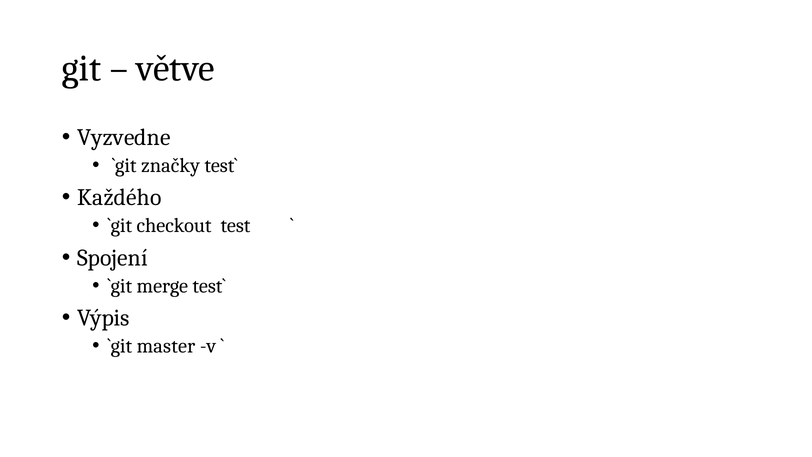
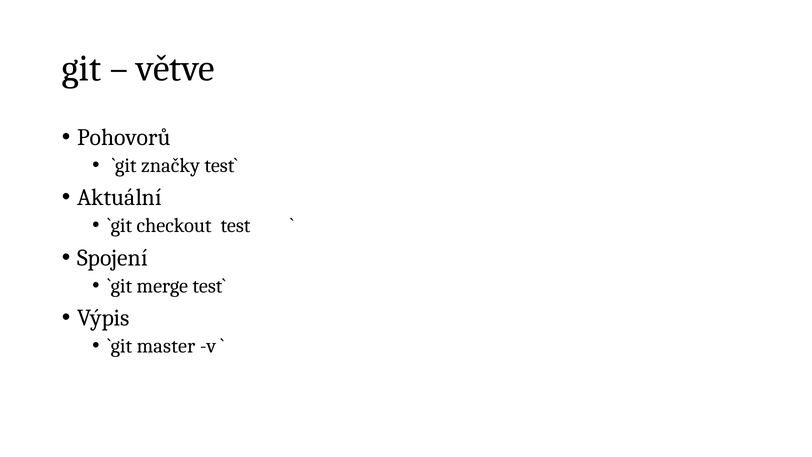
Vyzvedne: Vyzvedne -> Pohovorů (124, 137)
Každého: Každého -> Aktuální (119, 197)
